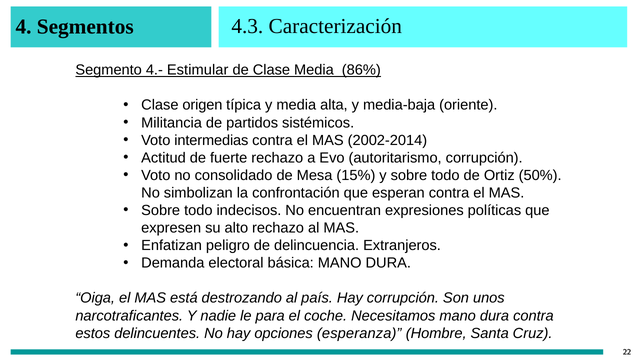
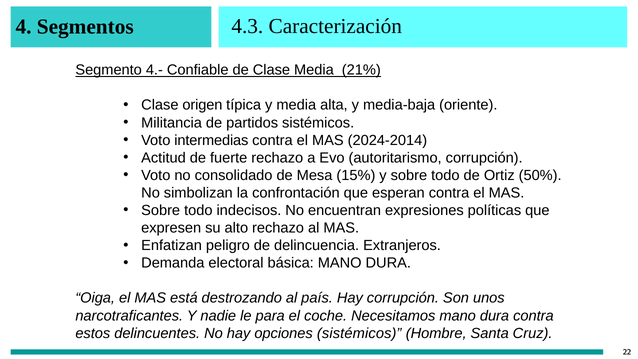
Estimular: Estimular -> Confiable (198, 70)
86%: 86% -> 21% (361, 70)
2002-2014: 2002-2014 -> 2024-2014 (387, 140)
opciones esperanza: esperanza -> sistémicos (359, 333)
